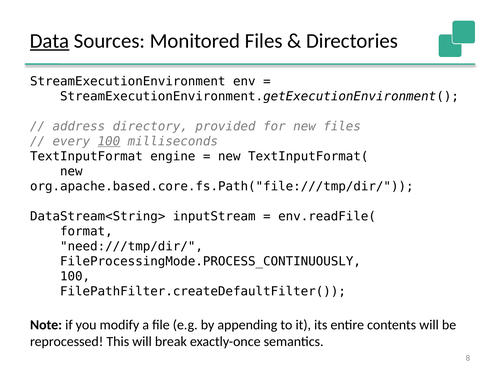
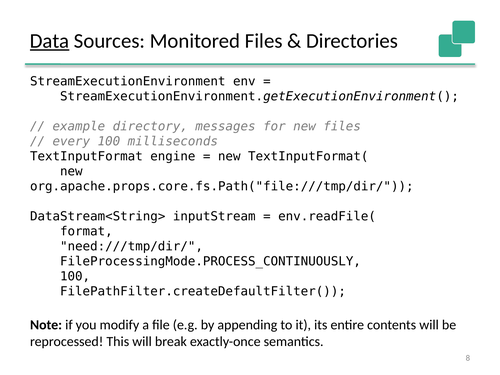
address: address -> example (79, 126)
provided: provided -> messages (225, 126)
100 underline: present -> none (109, 141)
org.apache.based.core.fs.Path("file:///tmp/dir/: org.apache.based.core.fs.Path("file:///tmp/dir/ -> org.apache.props.core.fs.Path("file:///tmp/dir/ (222, 186)
